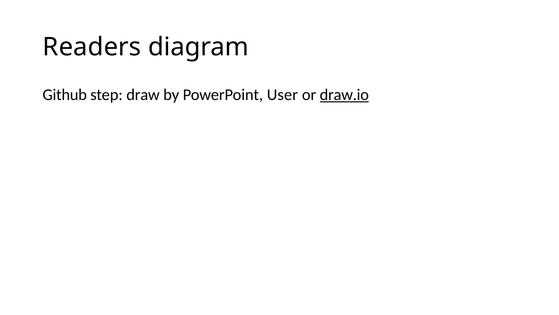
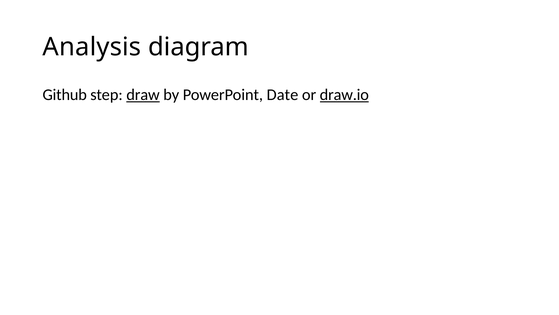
Readers: Readers -> Analysis (92, 47)
draw underline: none -> present (143, 95)
User: User -> Date (282, 95)
